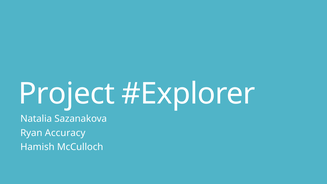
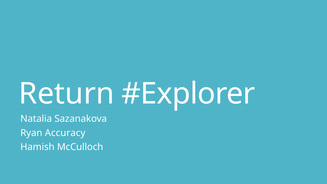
Project: Project -> Return (67, 94)
